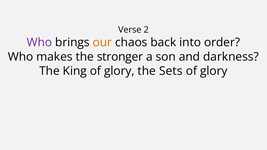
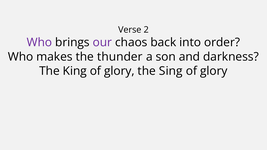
our colour: orange -> purple (102, 43)
stronger: stronger -> thunder (120, 57)
Sets: Sets -> Sing (171, 71)
